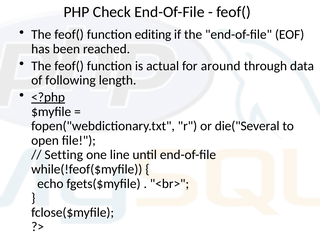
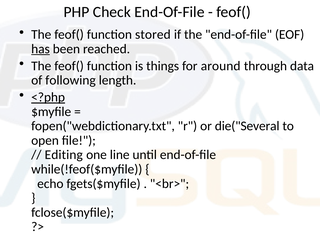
editing: editing -> stored (153, 35)
has underline: none -> present (40, 49)
actual: actual -> things (163, 66)
Setting: Setting -> Editing (64, 155)
